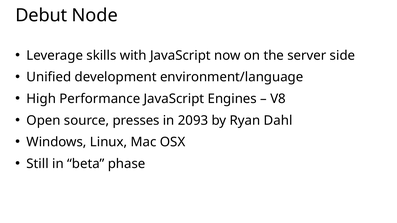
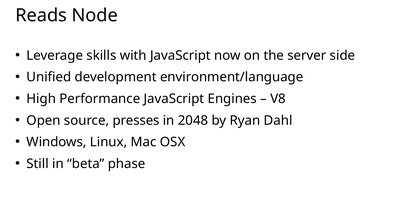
Debut: Debut -> Reads (41, 15)
2093: 2093 -> 2048 (193, 121)
